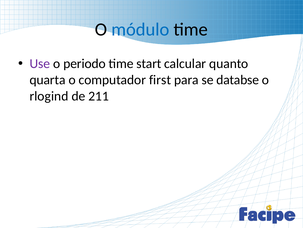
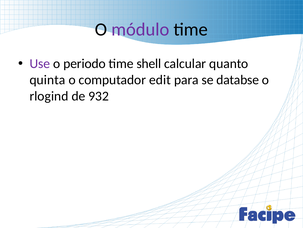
módulo colour: blue -> purple (140, 29)
start: start -> shell (149, 64)
quarta: quarta -> quinta (47, 80)
first: first -> edit (160, 80)
211: 211 -> 932 (99, 96)
